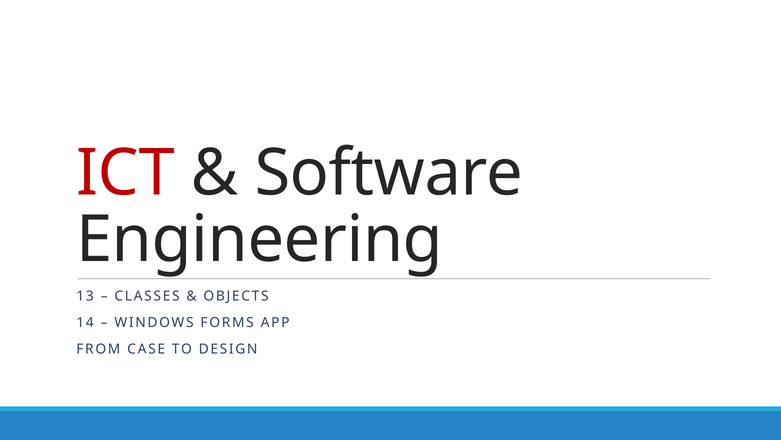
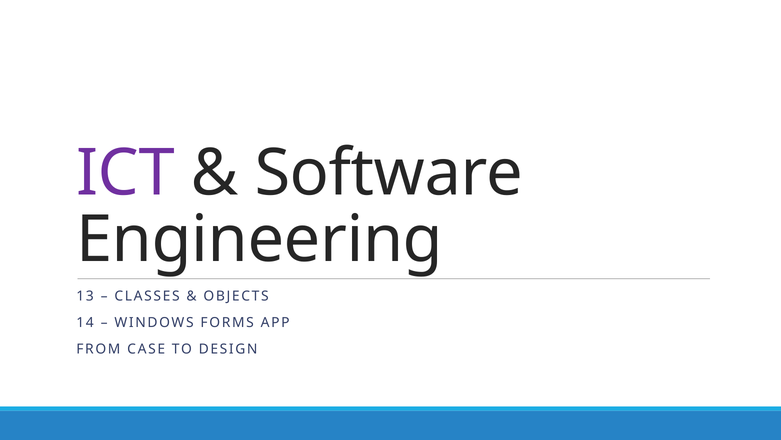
ICT colour: red -> purple (126, 173)
